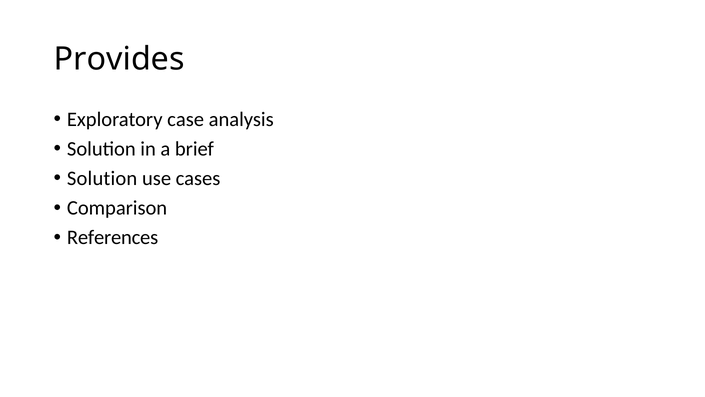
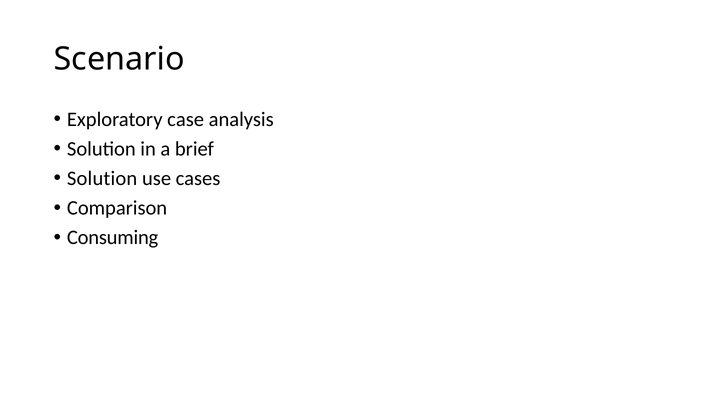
Provides: Provides -> Scenario (119, 59)
References: References -> Consuming (113, 237)
